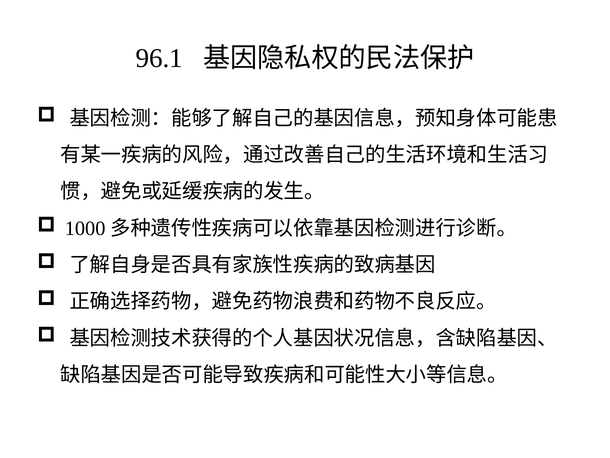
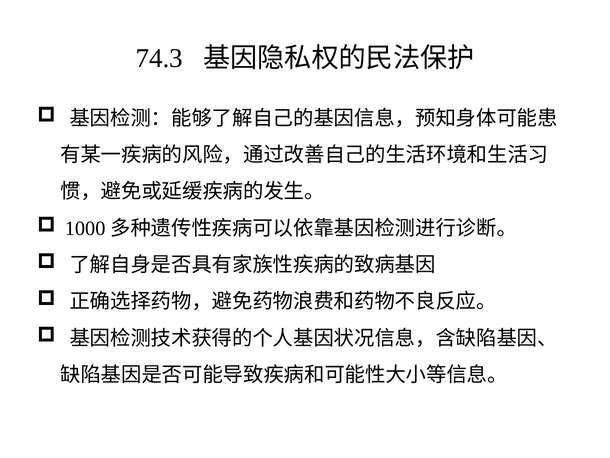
96.1: 96.1 -> 74.3 (159, 58)
